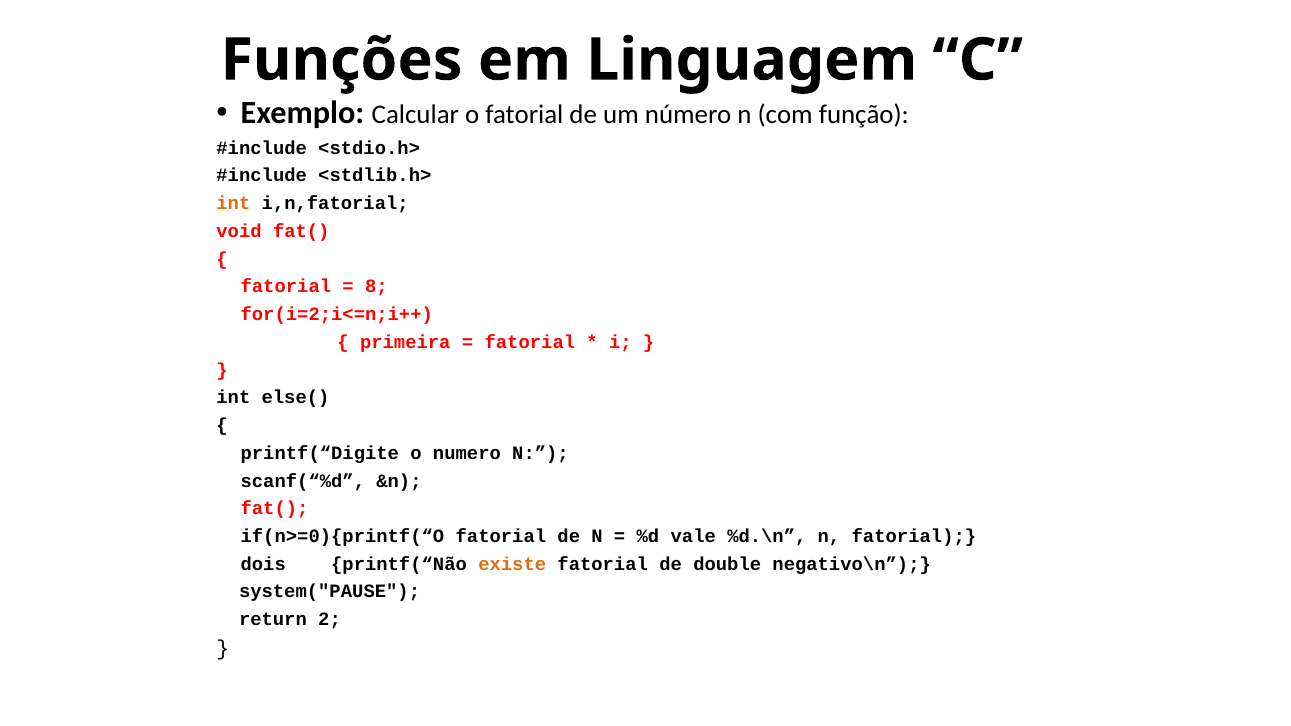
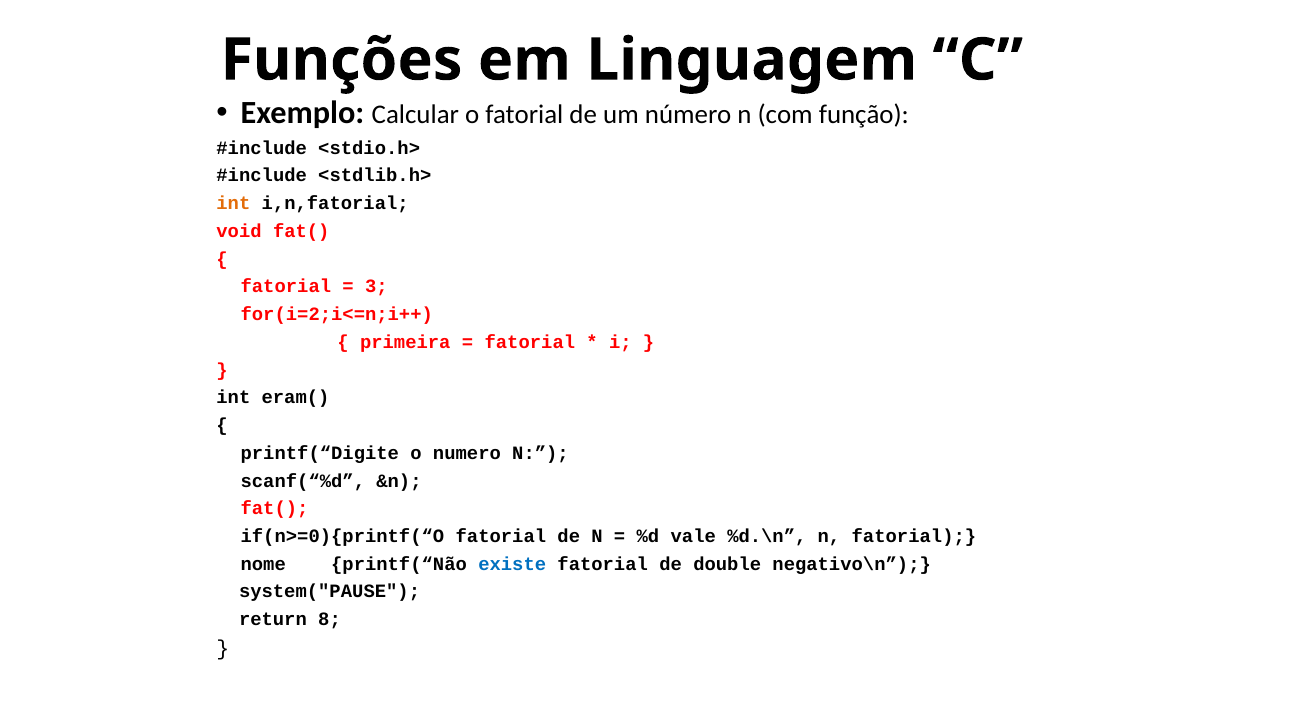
8: 8 -> 3 (376, 287)
else(: else( -> eram( (296, 398)
dois: dois -> nome (263, 564)
existe colour: orange -> blue (512, 564)
2: 2 -> 8 (330, 620)
